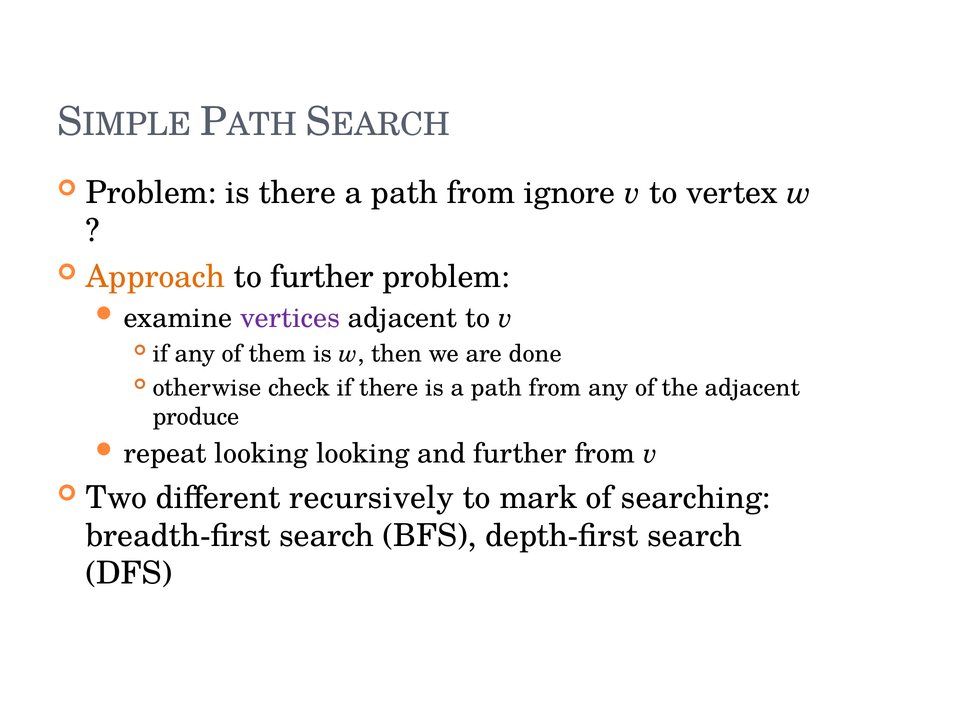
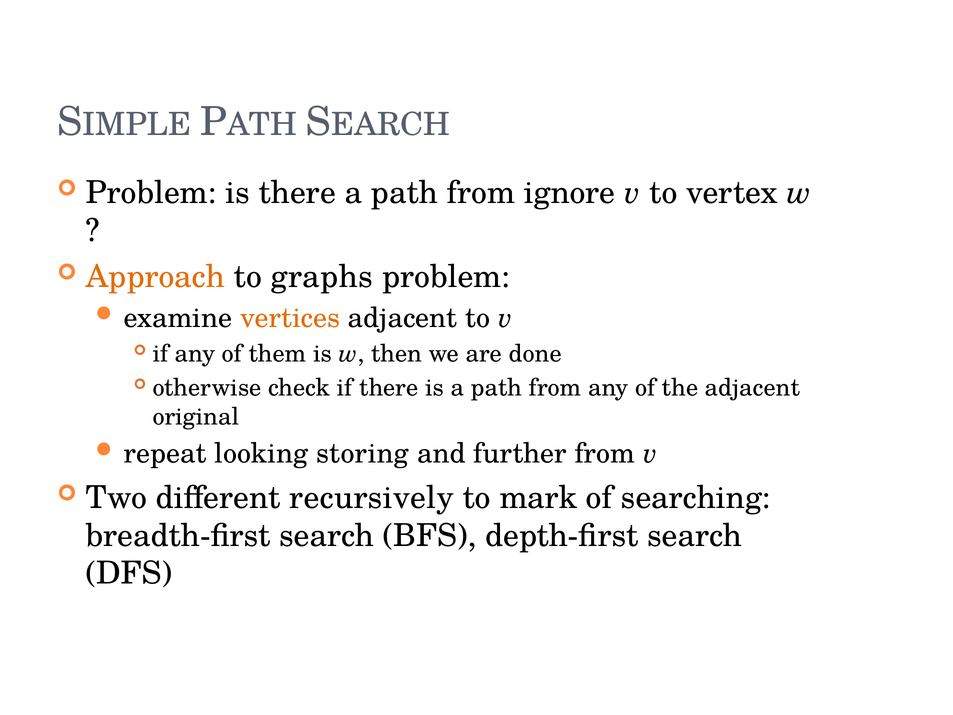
to further: further -> graphs (322, 277)
vertices colour: purple -> orange (290, 318)
produce: produce -> original (196, 416)
looking looking: looking -> storing (363, 454)
